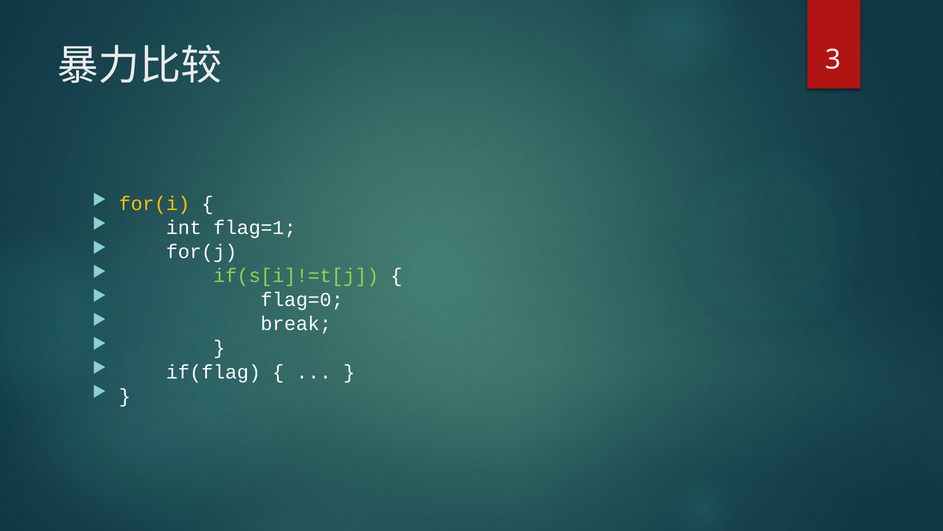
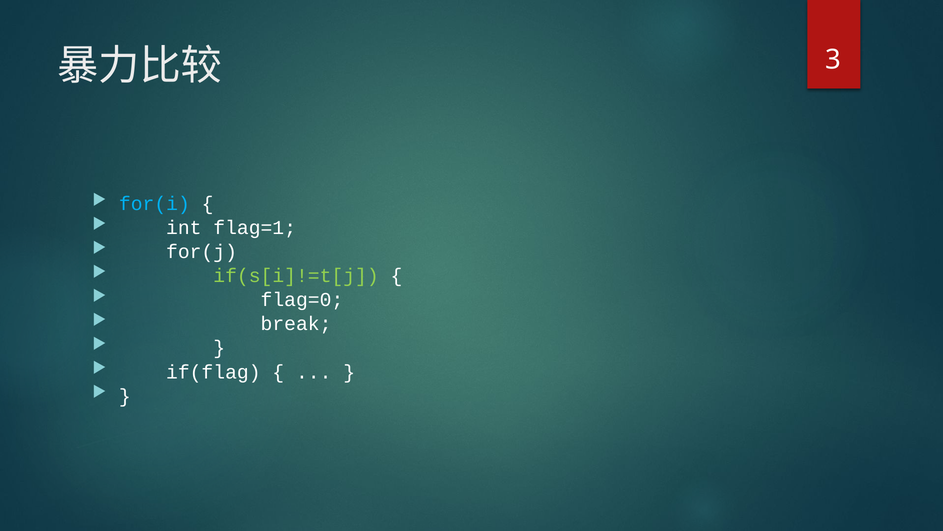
for(i colour: yellow -> light blue (154, 204)
